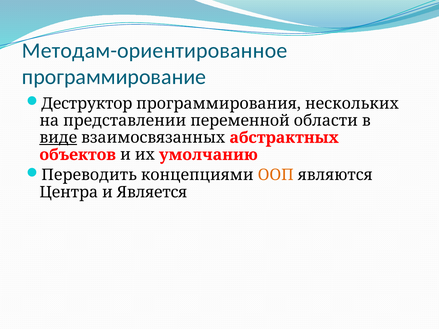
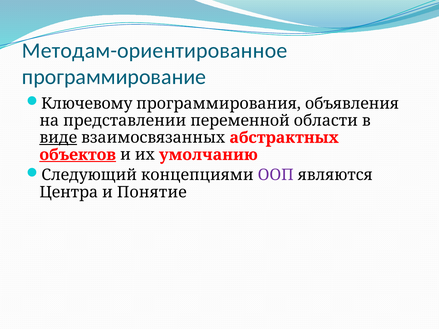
Деструктор: Деструктор -> Ключевому (87, 104)
нескольких: нескольких -> объявления (352, 104)
объектов underline: none -> present (78, 155)
Переводить: Переводить -> Следующий (89, 175)
ООП colour: orange -> purple (276, 175)
Является: Является -> Понятие (152, 192)
